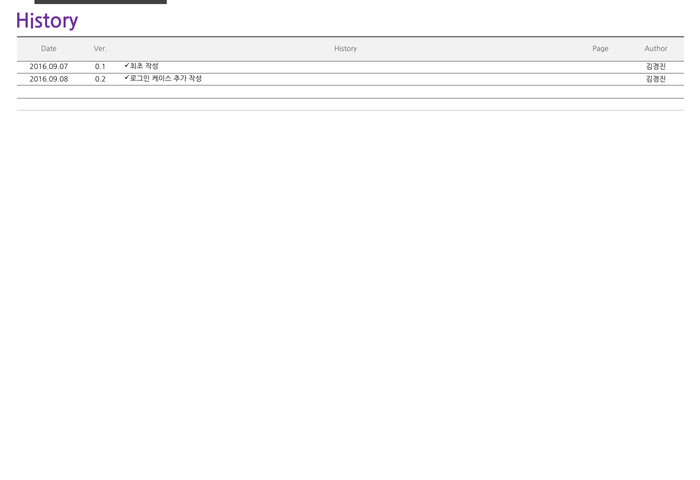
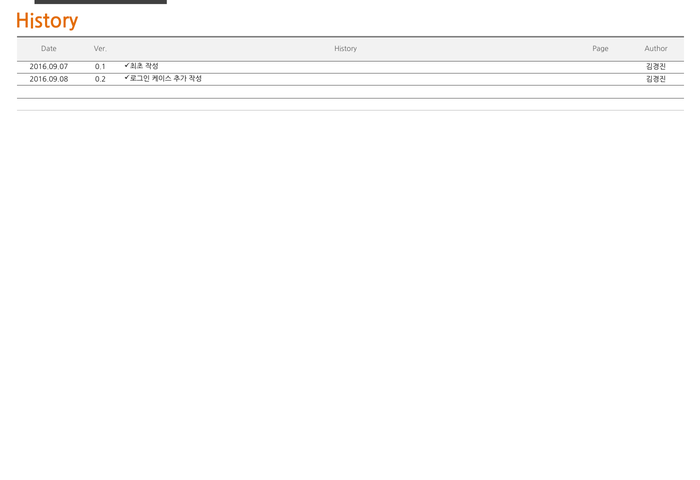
History colour: purple -> orange (47, 21)
